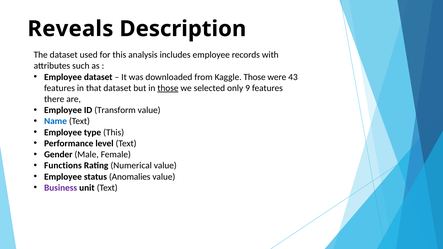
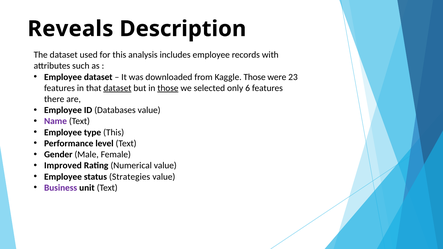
43: 43 -> 23 (293, 77)
dataset underline: none -> present (117, 88)
9: 9 -> 6 (248, 88)
Transform: Transform -> Databases (115, 110)
Name colour: blue -> purple (56, 121)
Functions: Functions -> Improved (63, 166)
Anomalies: Anomalies -> Strategies (130, 177)
